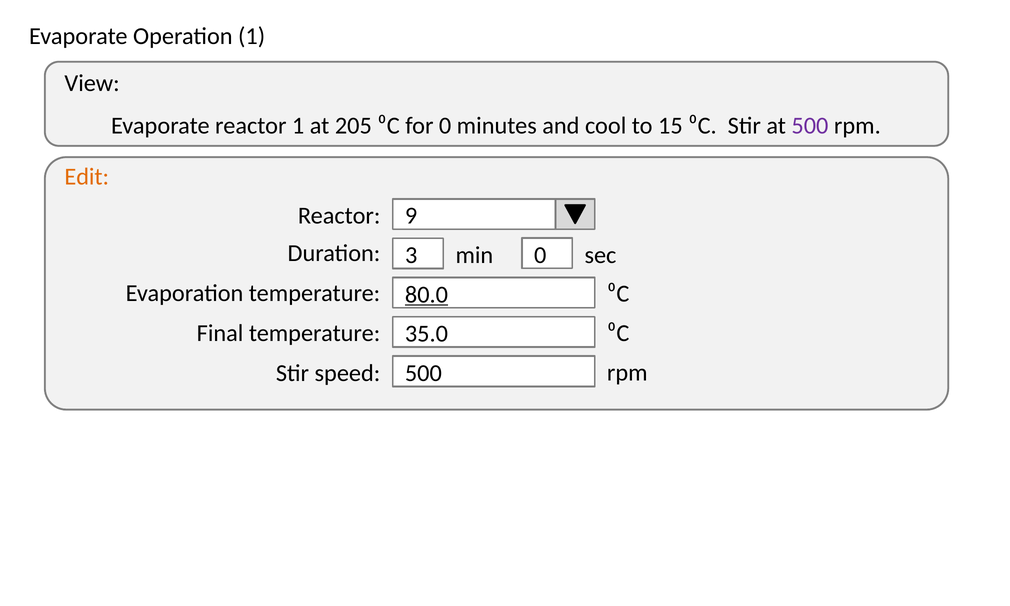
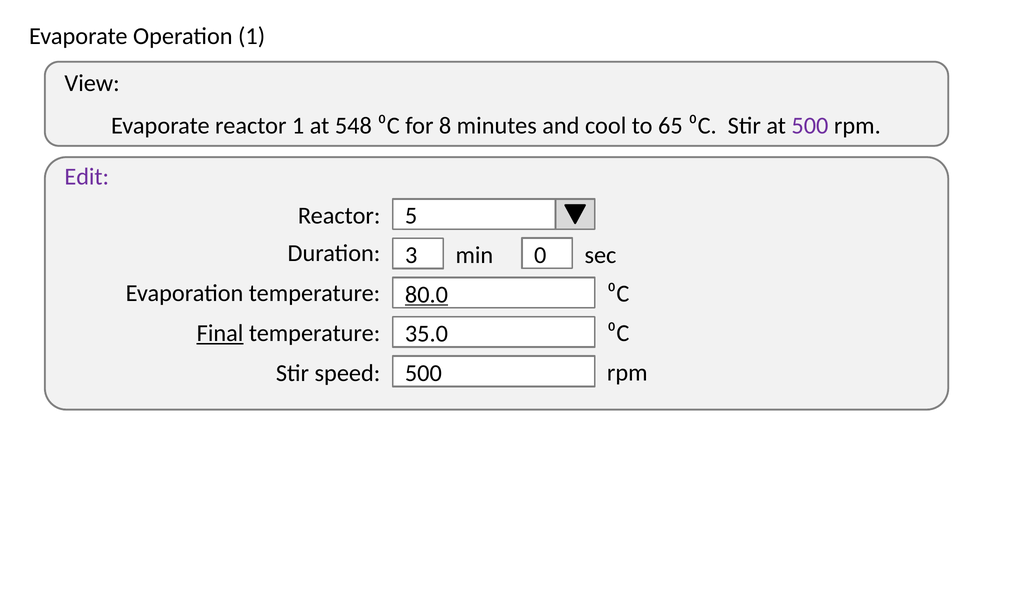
205: 205 -> 548 (353, 126)
for 0: 0 -> 8 (445, 126)
15: 15 -> 65 (670, 126)
Edit colour: orange -> purple (87, 177)
9: 9 -> 5 (411, 216)
Final underline: none -> present (220, 333)
